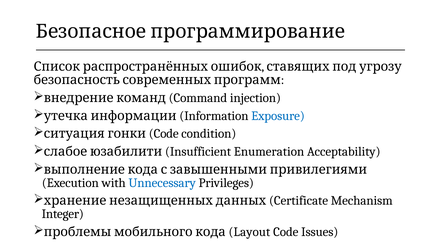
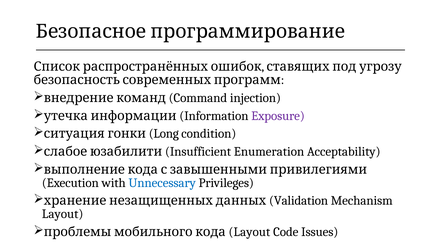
Exposure colour: blue -> purple (278, 116)
Code: Code -> Long (166, 134)
Certificate: Certificate -> Validation (301, 201)
Integer: Integer -> Layout (63, 214)
